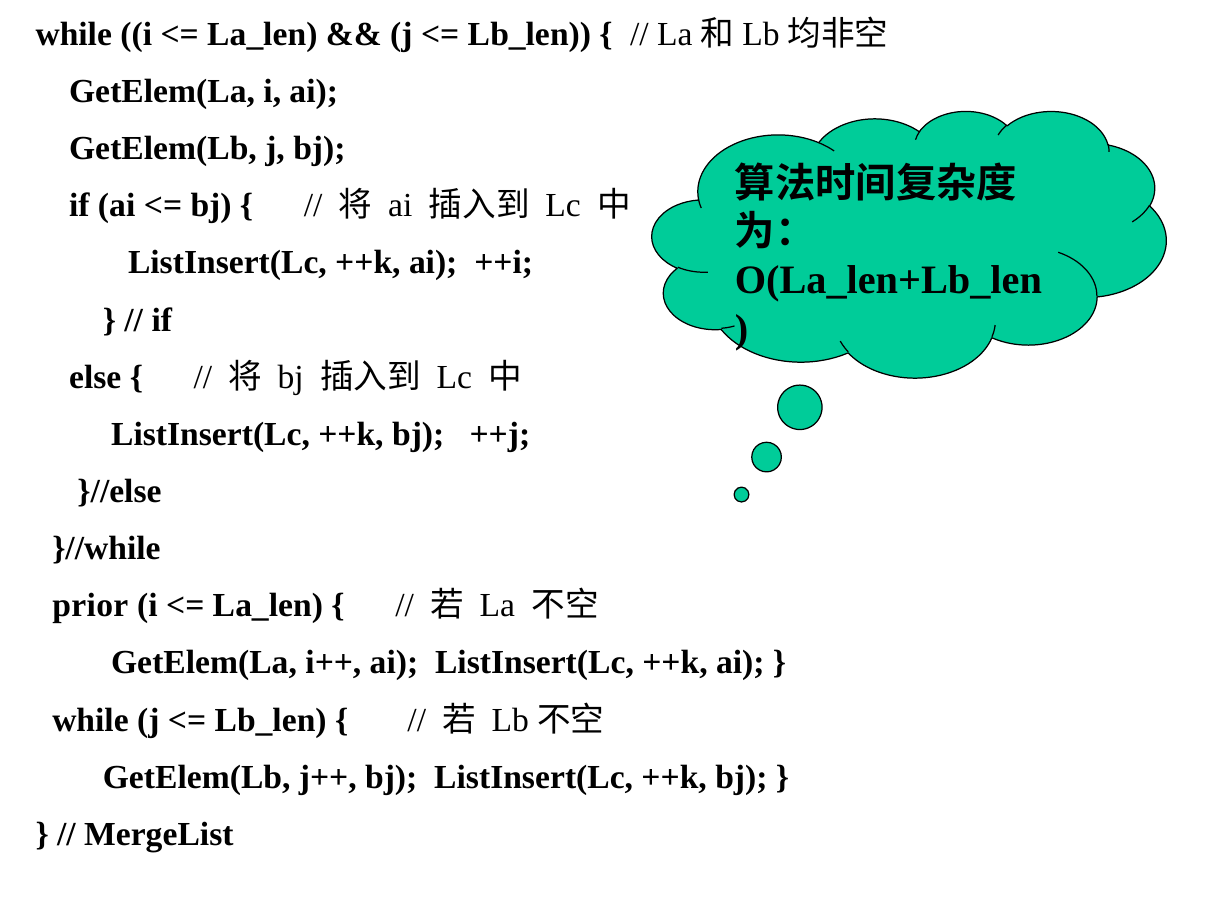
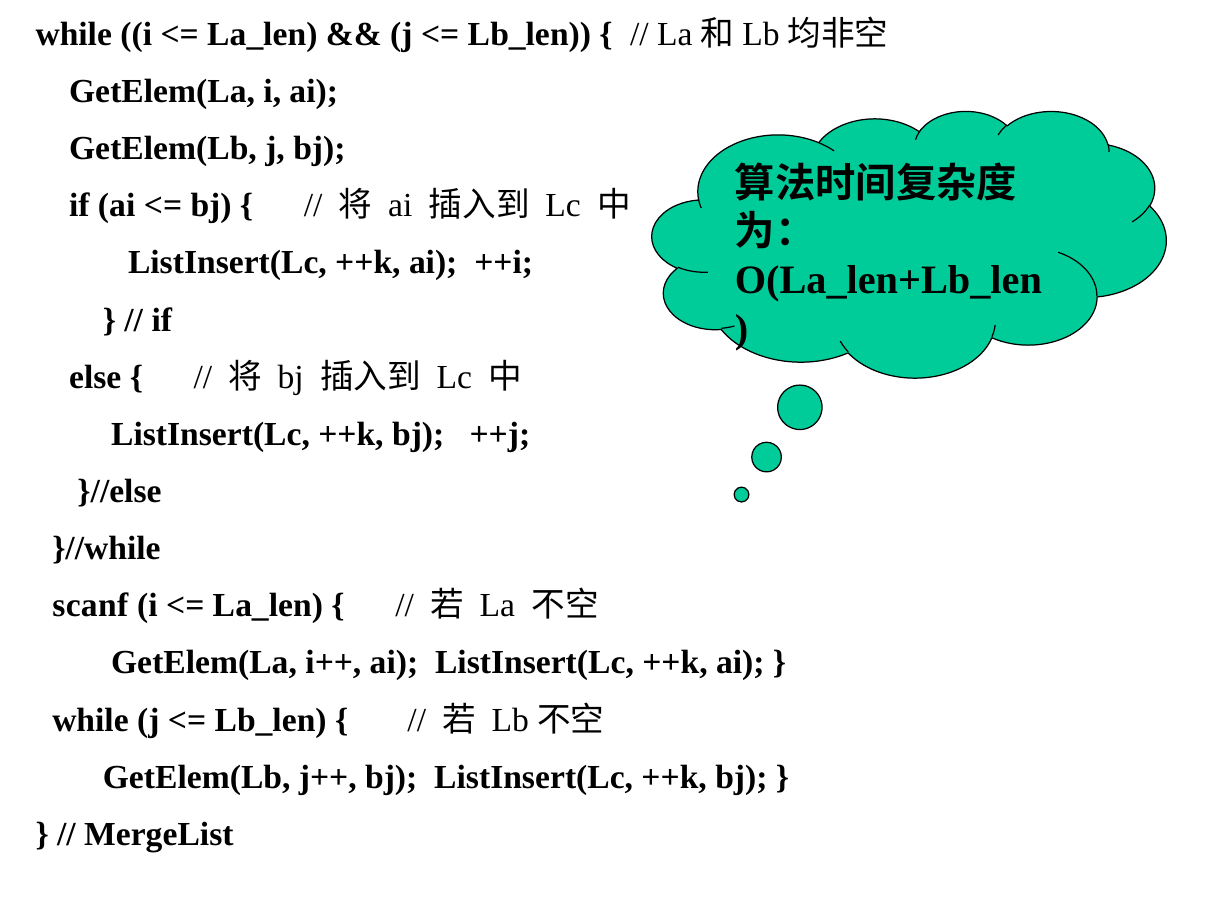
prior: prior -> scanf (90, 606)
